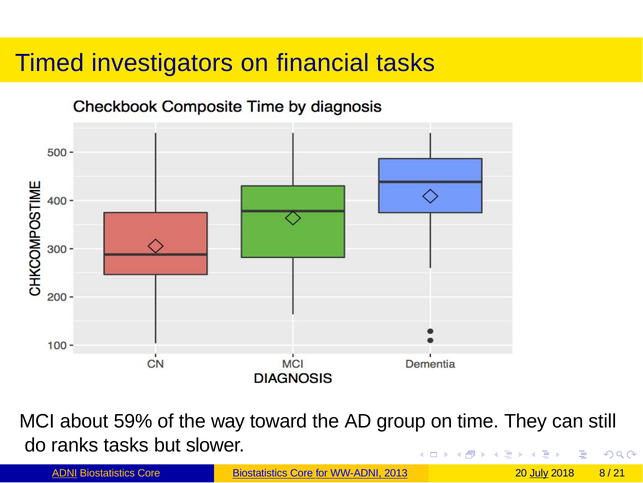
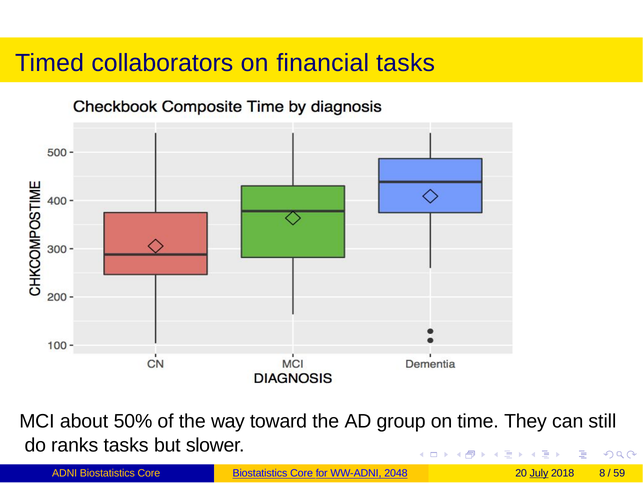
investigators: investigators -> collaborators (162, 63)
59%: 59% -> 50% (133, 421)
ADNI underline: present -> none (65, 473)
2013: 2013 -> 2048 (396, 473)
21: 21 -> 59 (619, 473)
